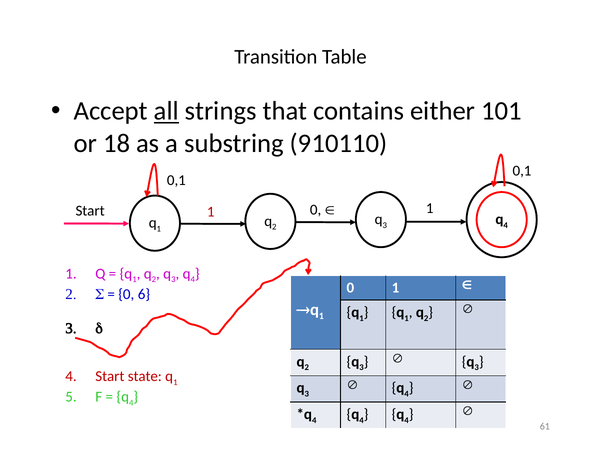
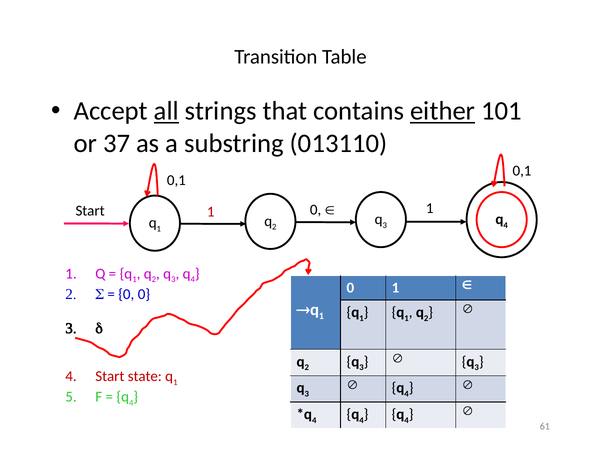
either underline: none -> present (443, 111)
18: 18 -> 37 (117, 143)
910110: 910110 -> 013110 (339, 143)
0 6: 6 -> 0 (144, 294)
